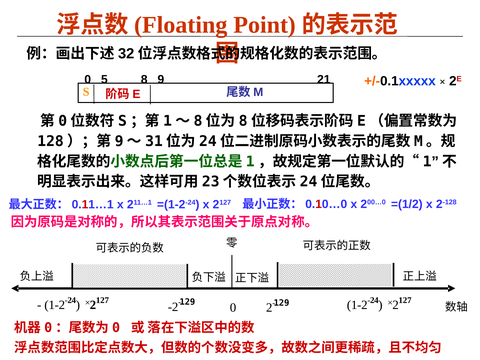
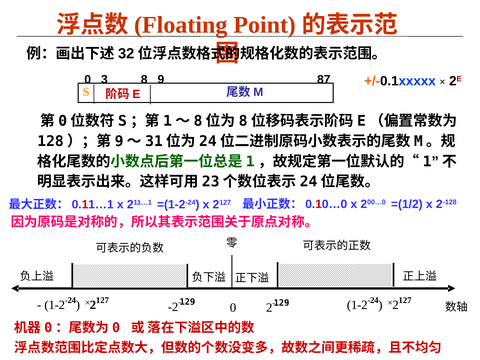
5: 5 -> 3 (104, 80)
21: 21 -> 87 (324, 80)
